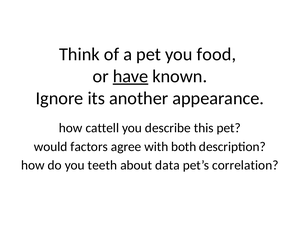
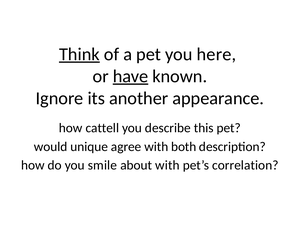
Think underline: none -> present (79, 54)
food: food -> here (216, 54)
factors: factors -> unique (89, 147)
teeth: teeth -> smile (102, 165)
about data: data -> with (167, 165)
